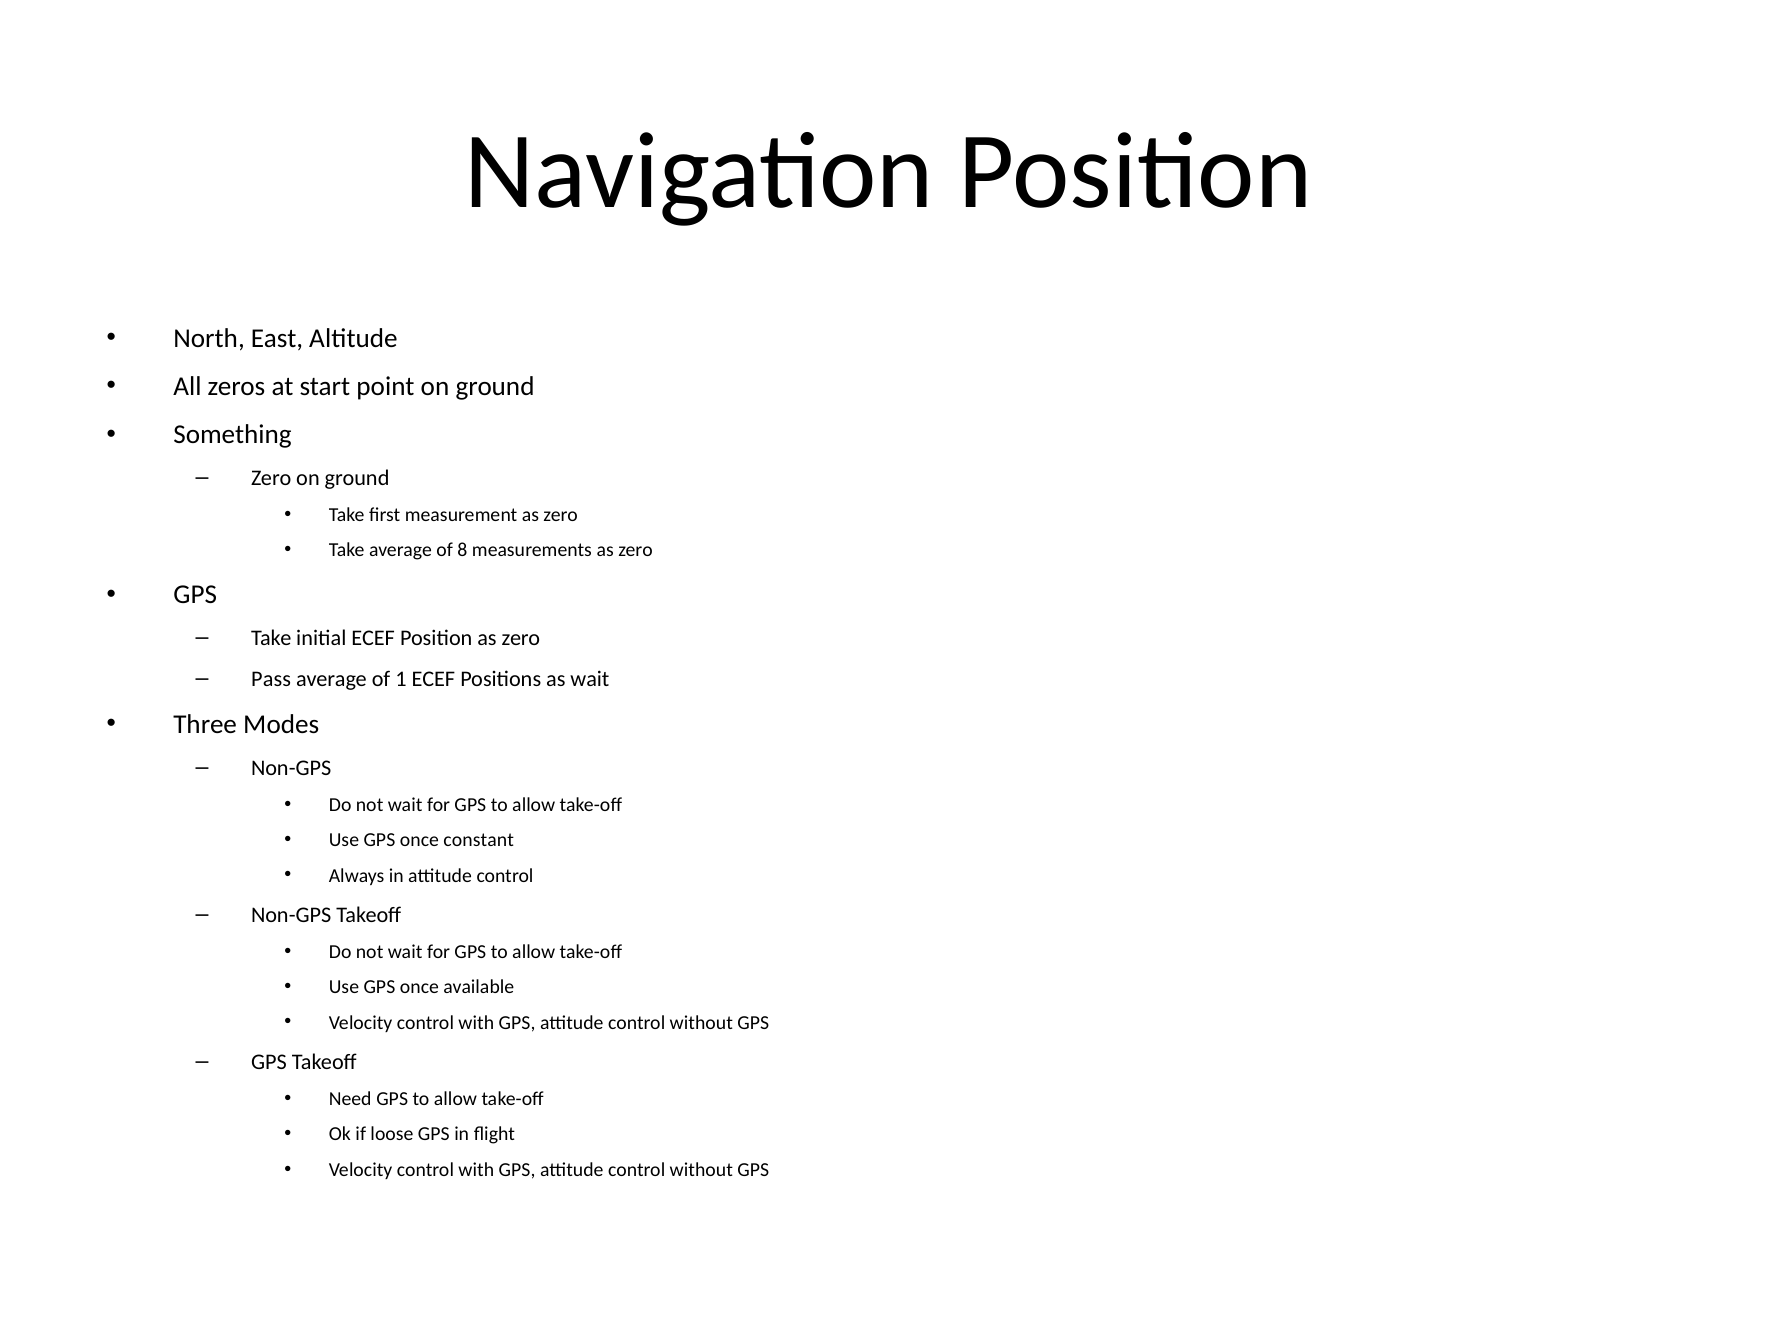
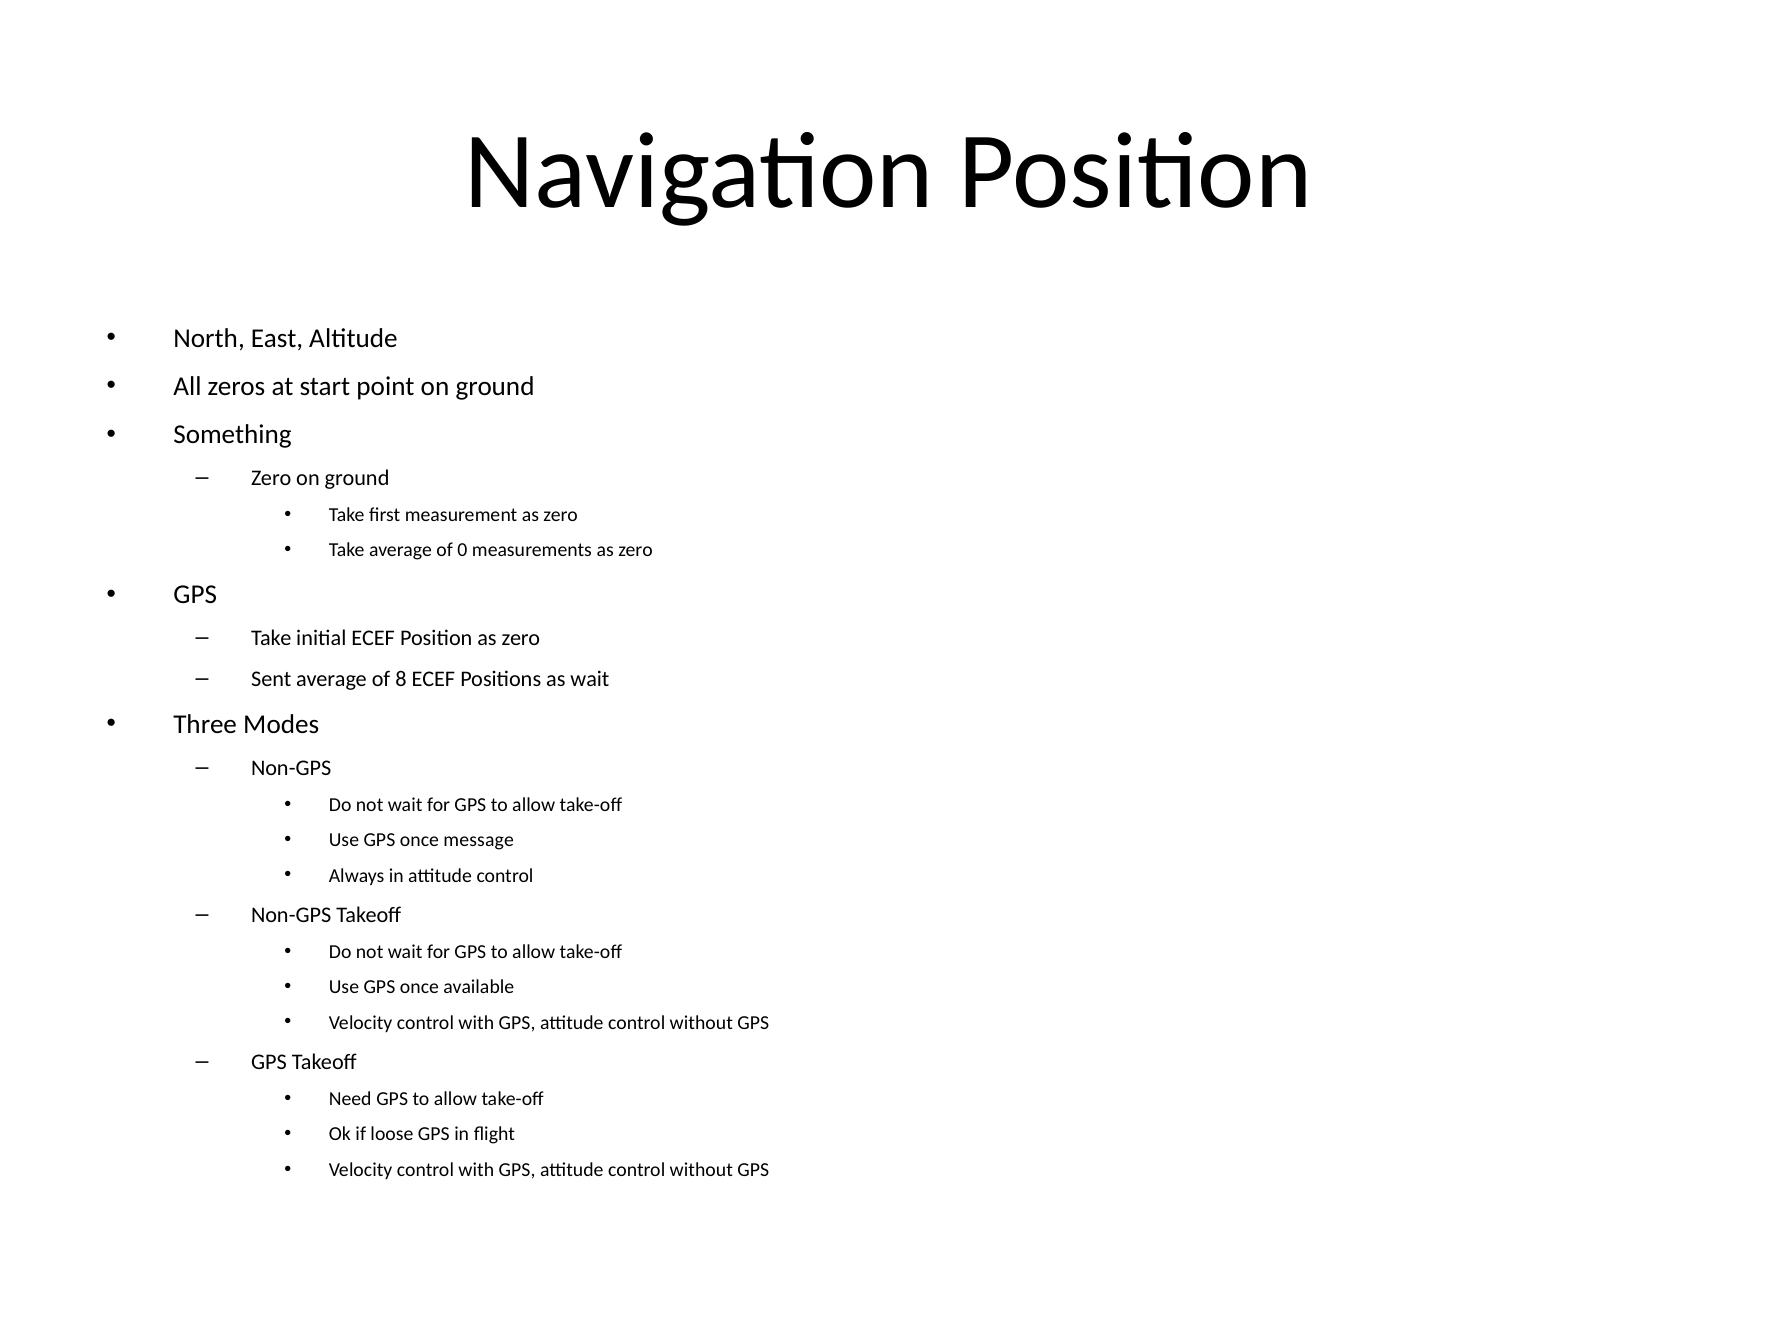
8: 8 -> 0 (462, 551)
Pass: Pass -> Sent (271, 679)
1: 1 -> 8 (401, 679)
constant: constant -> message (479, 840)
